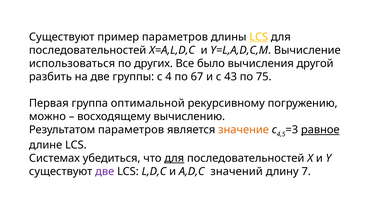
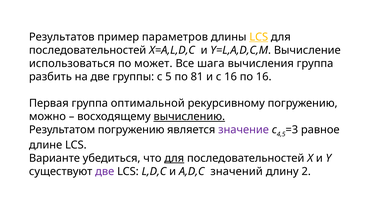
Существуют: Существуют -> Результатов (62, 37)
других: других -> может (153, 64)
было: было -> шага (211, 64)
вычисления другой: другой -> группа (315, 64)
4: 4 -> 5 (168, 77)
67: 67 -> 81 (197, 77)
с 43: 43 -> 16 (231, 77)
по 75: 75 -> 16 (264, 77)
вычислению underline: none -> present (189, 117)
Результатом параметров: параметров -> погружению (131, 130)
значение colour: orange -> purple (244, 130)
равное underline: present -> none (320, 130)
Системах: Системах -> Варианте (54, 159)
7: 7 -> 2 (306, 172)
